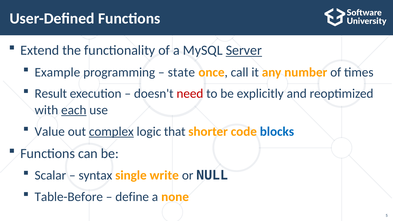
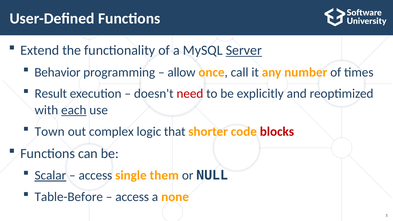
Example: Example -> Behavior (57, 72)
state: state -> allow (181, 72)
Value: Value -> Town (50, 132)
complex underline: present -> none (111, 132)
blocks colour: blue -> red (277, 132)
Scalar underline: none -> present (50, 175)
syntax: syntax -> access (95, 175)
write: write -> them (164, 175)
define: define -> access (132, 197)
